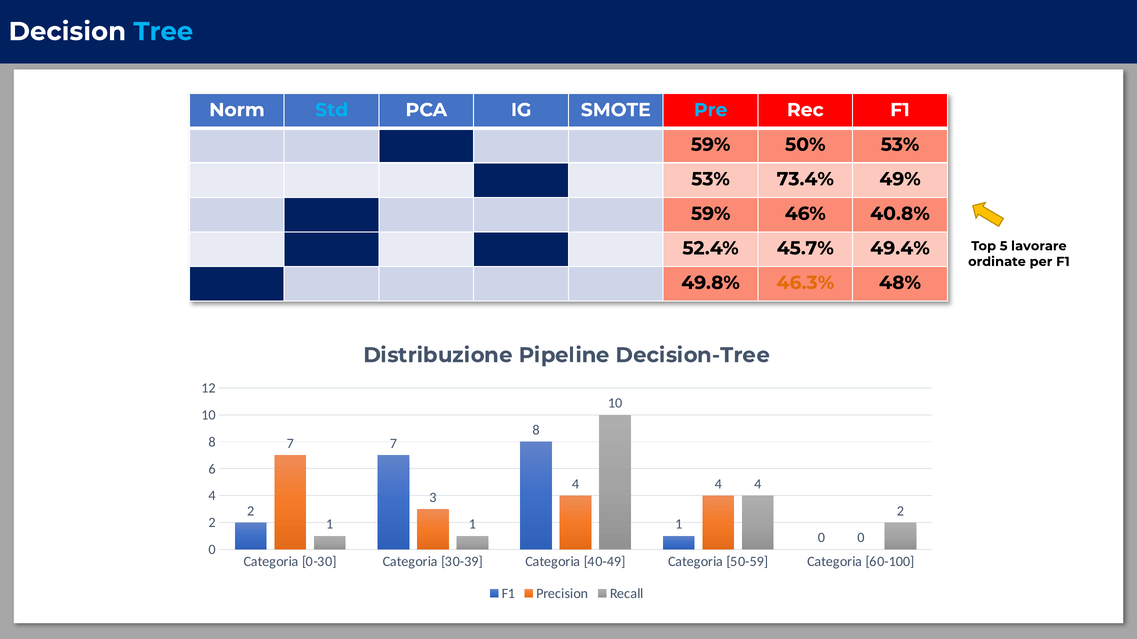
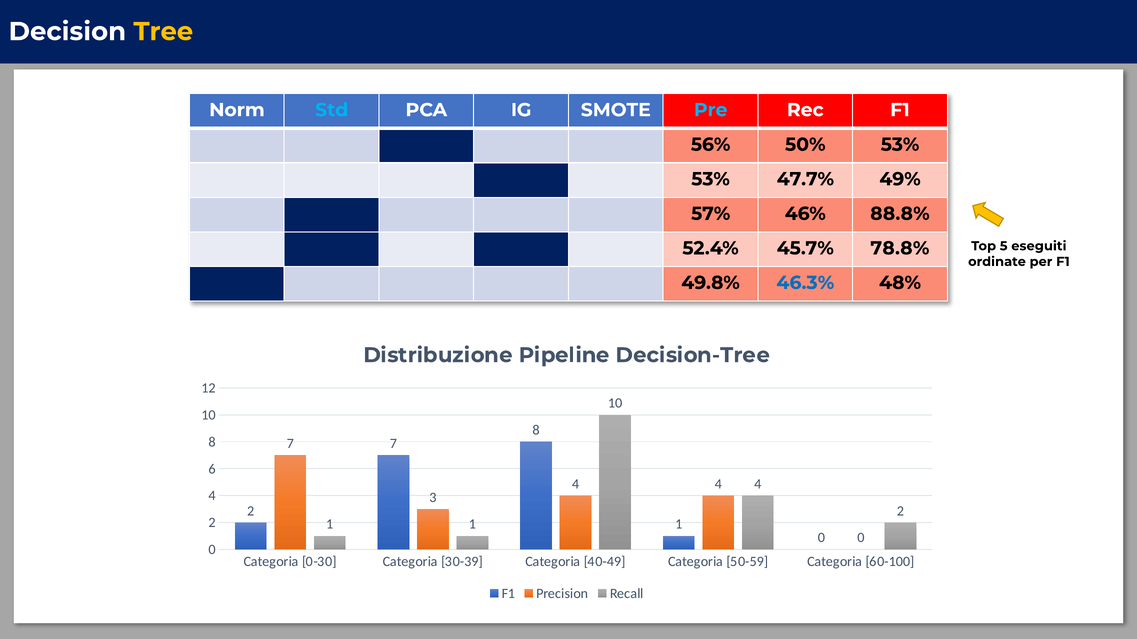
Tree colour: light blue -> yellow (163, 32)
59%: 59% -> 56% (711, 145)
73.4%: 73.4% -> 47.7% (805, 179)
59%: 59% -> 57% (711, 214)
40.8%: 40.8% -> 88.8% (900, 214)
lavorare: lavorare -> eseguiti (1039, 246)
49.4%: 49.4% -> 78.8% (900, 248)
46.3% colour: orange -> blue (805, 283)
